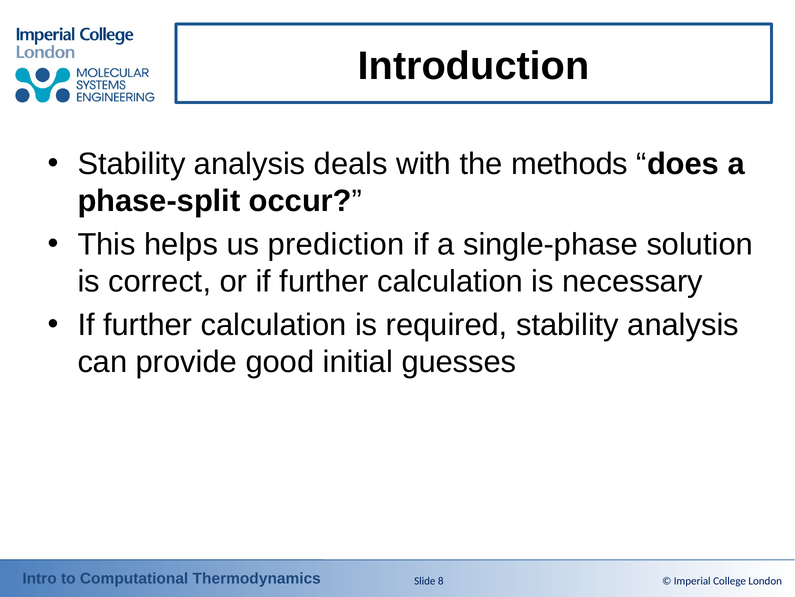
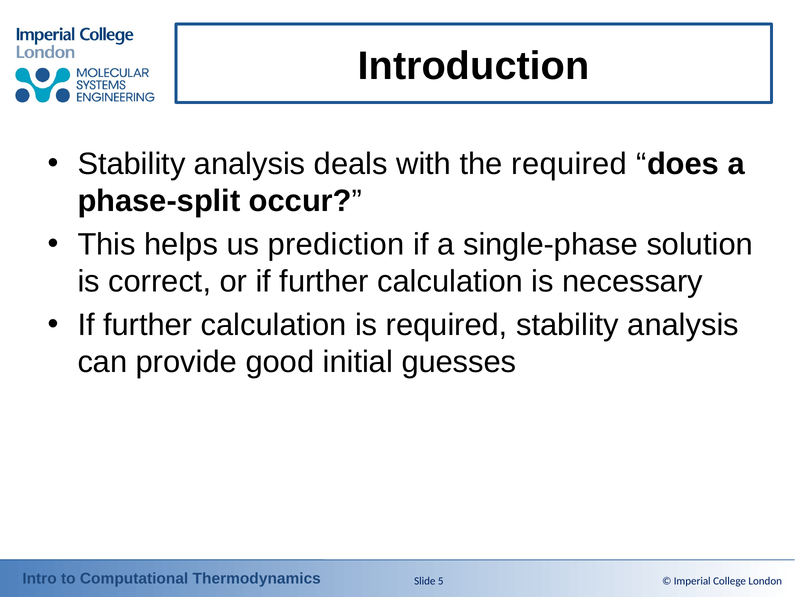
the methods: methods -> required (569, 164)
8: 8 -> 5 (441, 580)
